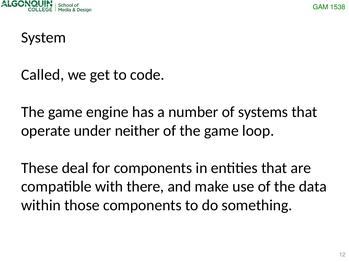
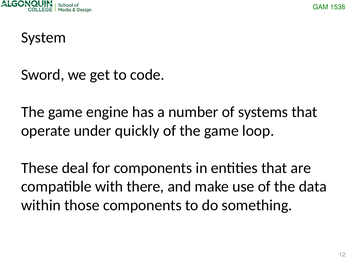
Called: Called -> Sword (43, 75)
neither: neither -> quickly (137, 131)
